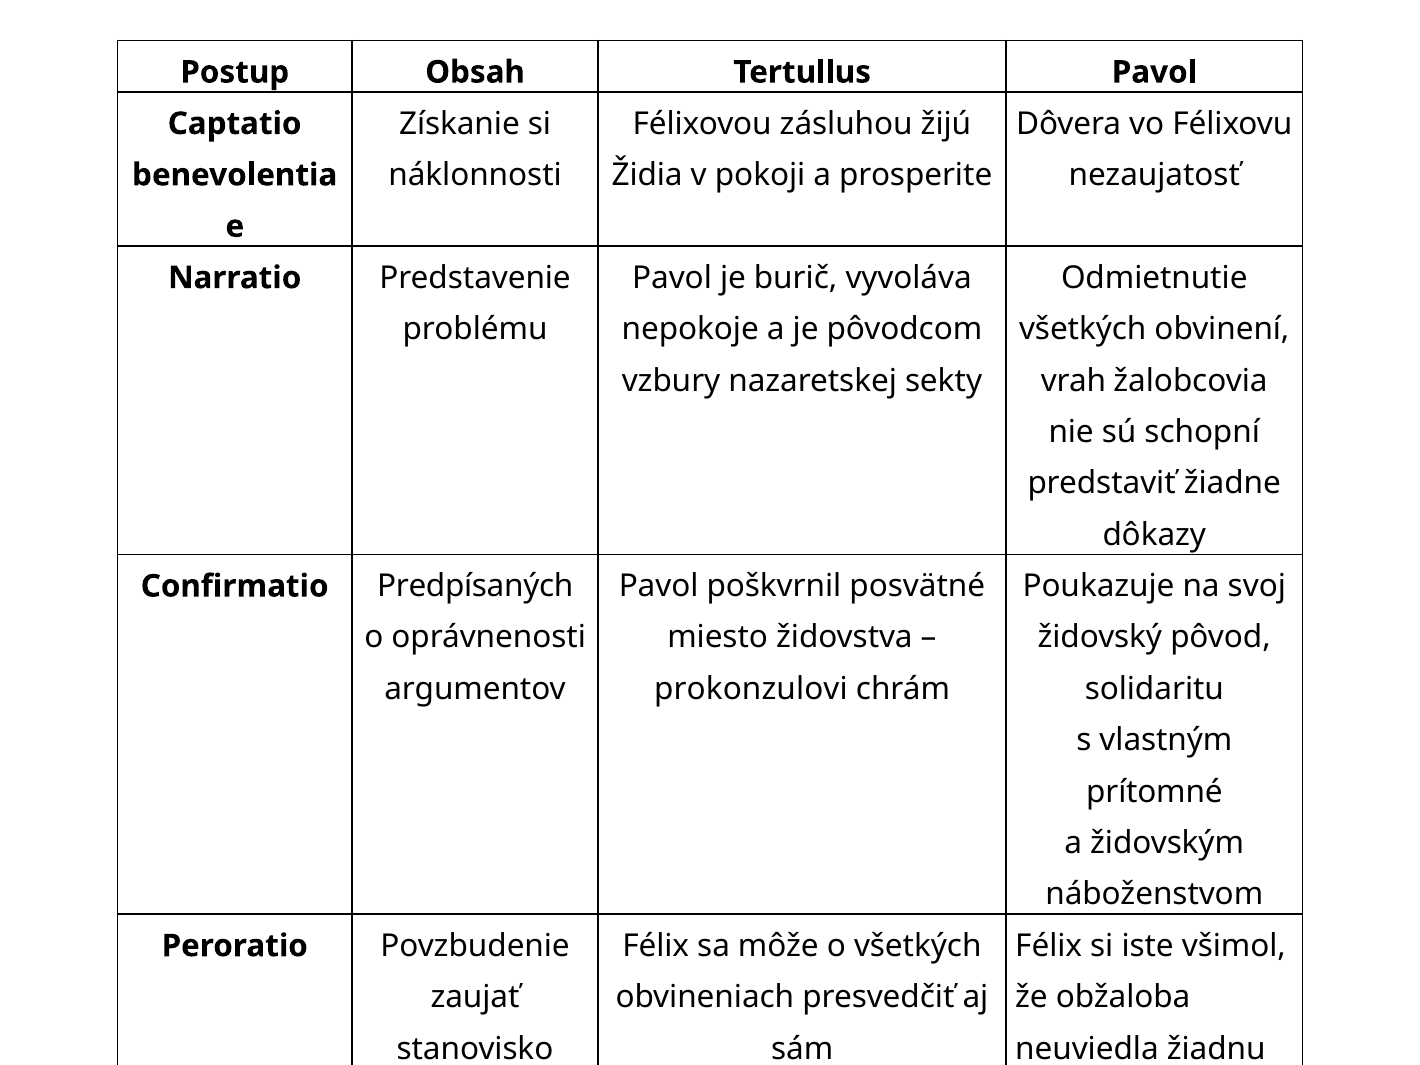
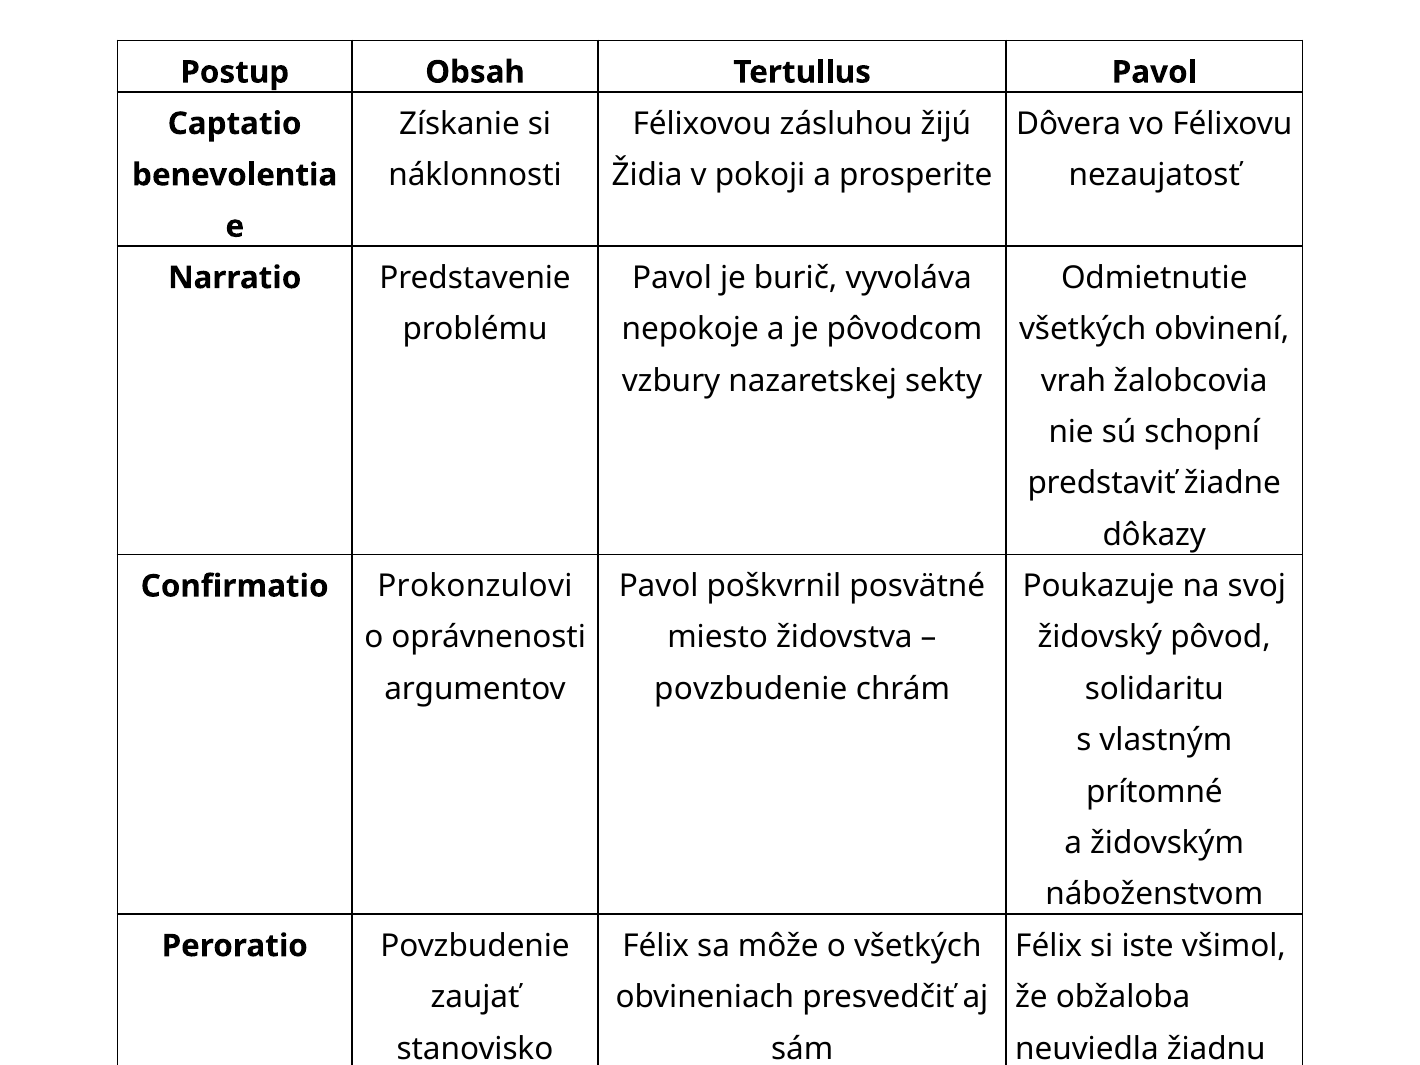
Predpísaných: Predpísaných -> Prokonzulovi (475, 586)
prokonzulovi: prokonzulovi -> povzbudenie (751, 689)
